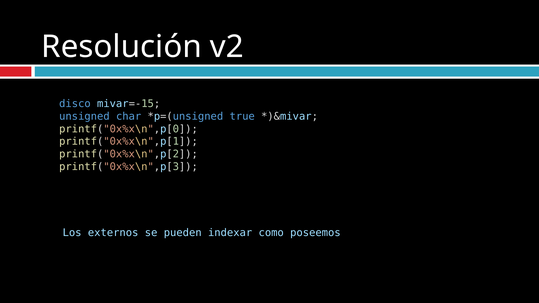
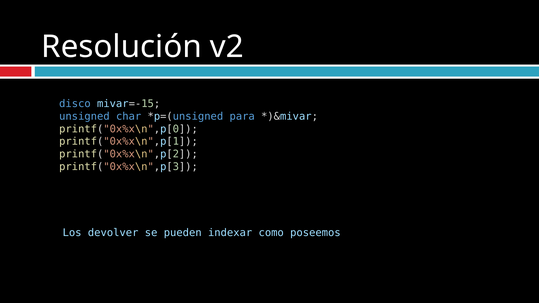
true: true -> para (242, 116)
externos: externos -> devolver (113, 233)
